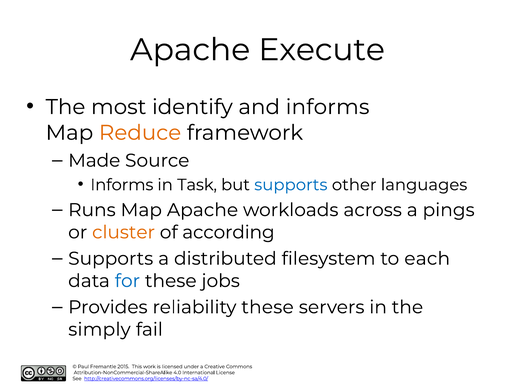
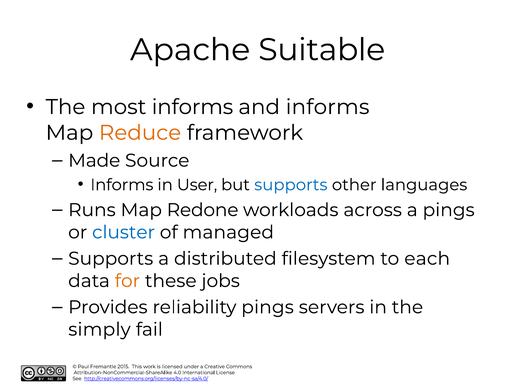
Execute: Execute -> Suitable (322, 50)
most identify: identify -> informs (192, 107)
Task: Task -> User (197, 185)
Map Apache: Apache -> Redone (203, 210)
cluster colour: orange -> blue (124, 232)
according: according -> managed (228, 232)
for colour: blue -> orange (127, 281)
reliability these: these -> pings (268, 307)
